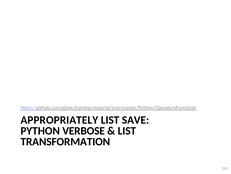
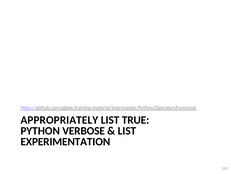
SAVE: SAVE -> TRUE (136, 120)
TRANSFORMATION: TRANSFORMATION -> EXPERIMENTATION (65, 141)
